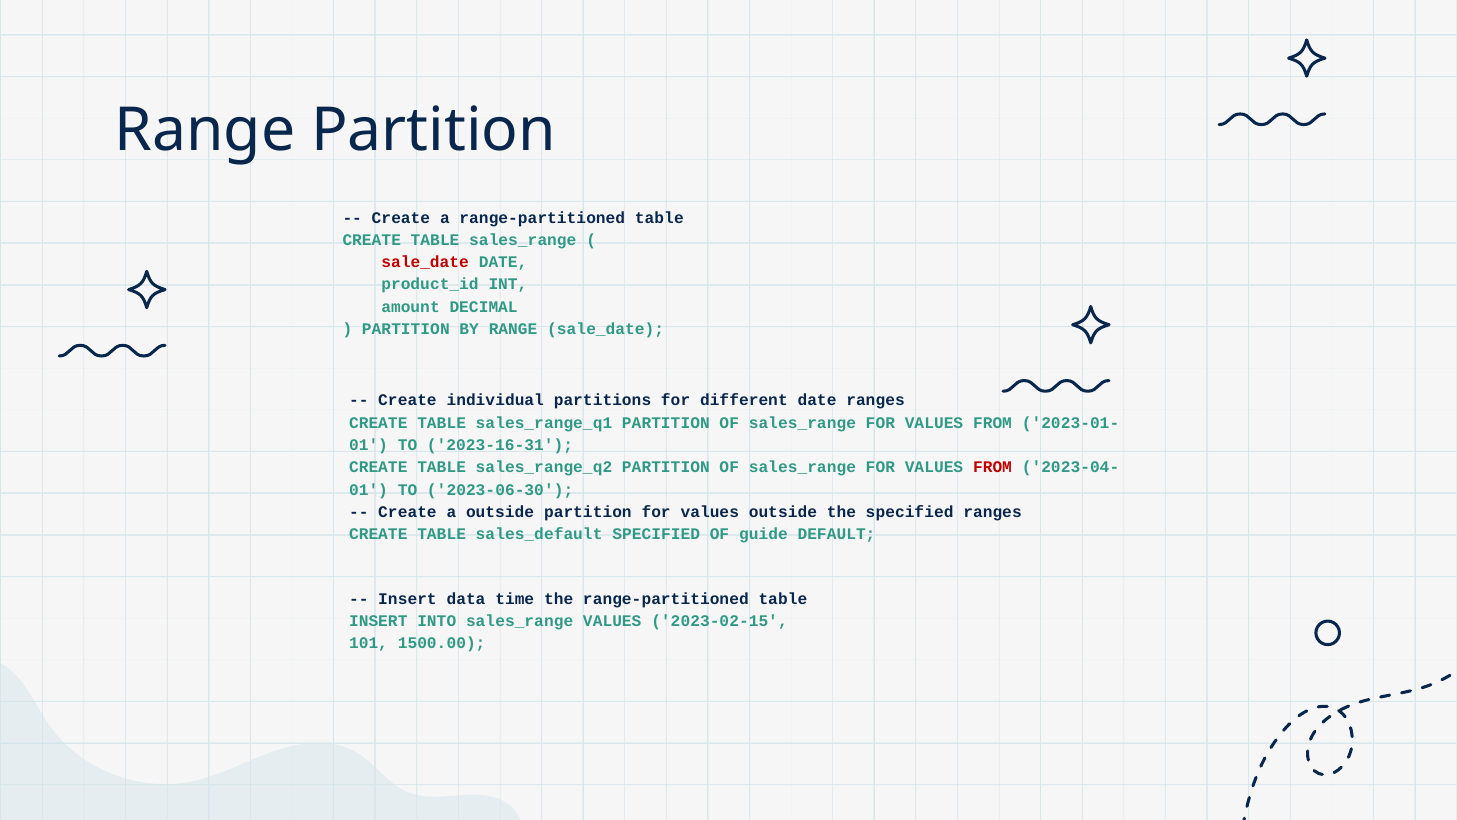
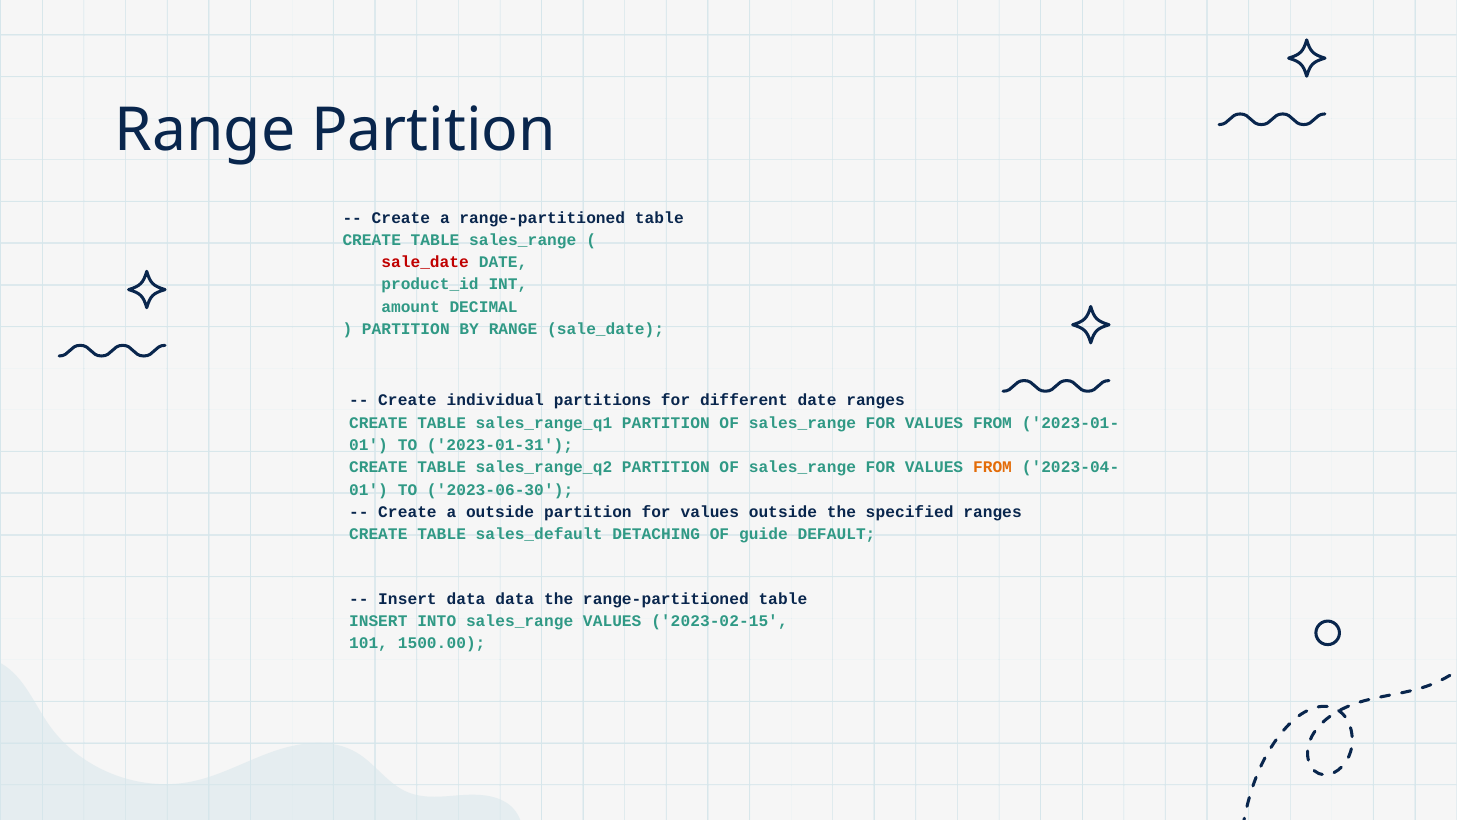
2023-16-31: 2023-16-31 -> 2023-01-31 (500, 445)
FROM colour: red -> orange (993, 467)
sales_default SPECIFIED: SPECIFIED -> DETACHING (656, 534)
data time: time -> data (515, 599)
